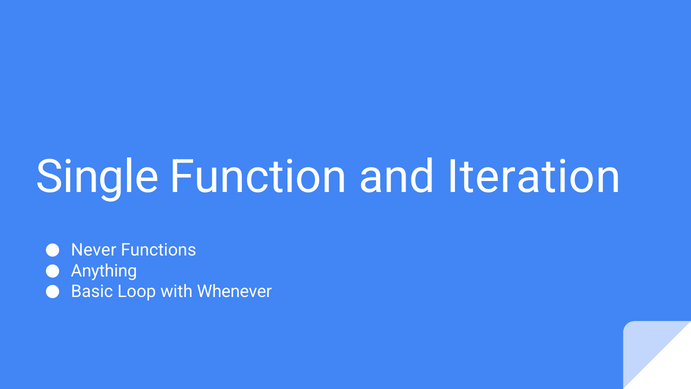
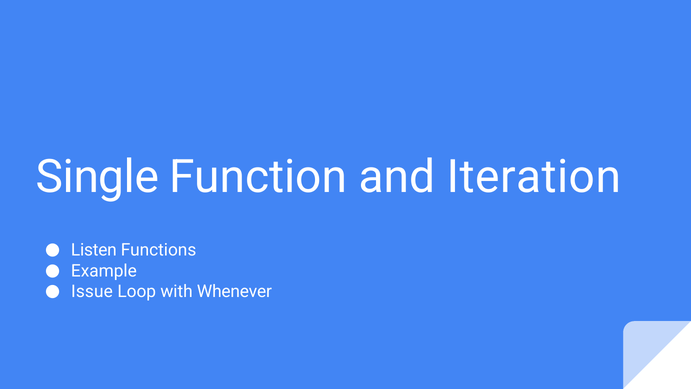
Never: Never -> Listen (94, 250)
Anything: Anything -> Example (104, 271)
Basic: Basic -> Issue (92, 291)
